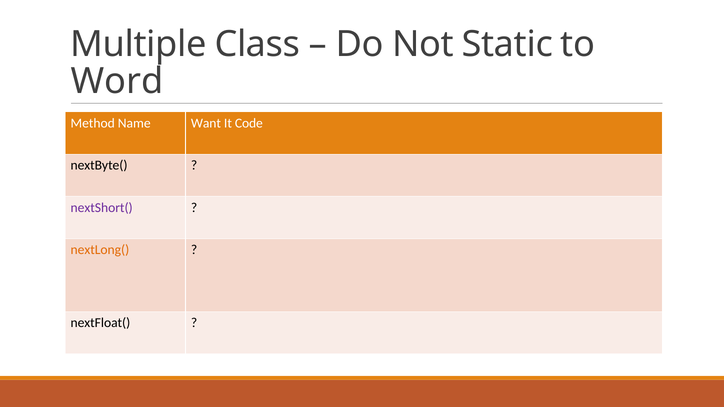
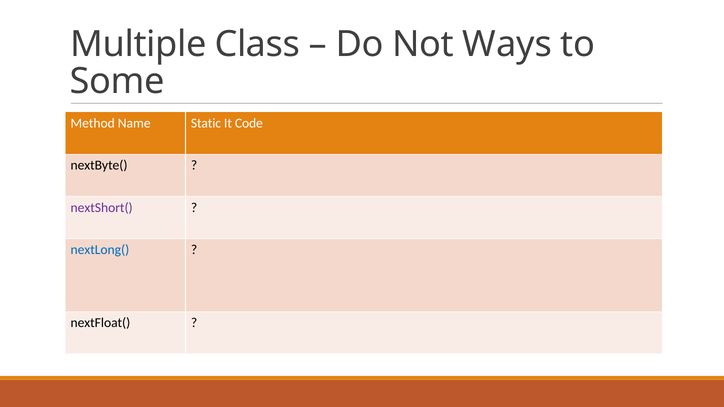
Static: Static -> Ways (507, 44)
Word: Word -> Some (117, 81)
Want: Want -> Static (206, 123)
nextLong( colour: orange -> blue (100, 250)
